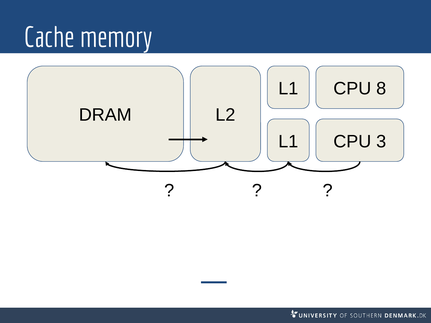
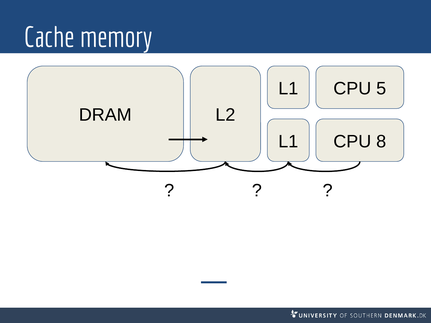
8: 8 -> 5 (381, 89)
3: 3 -> 8 (381, 142)
